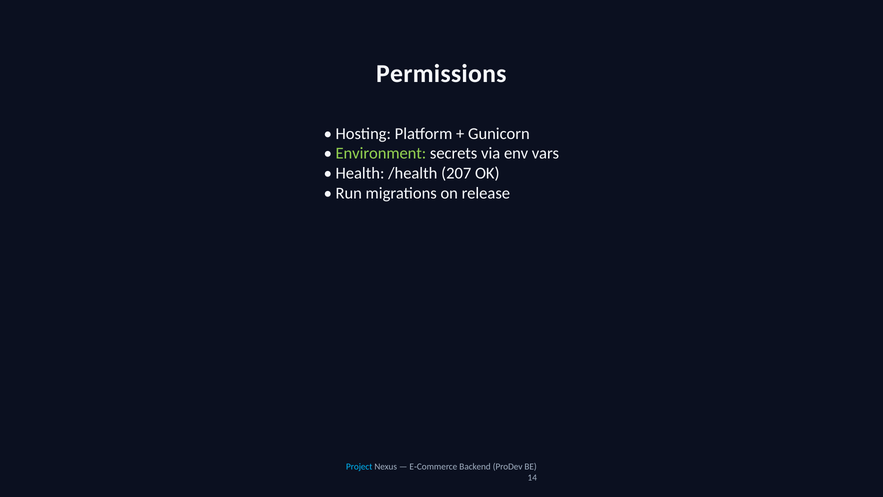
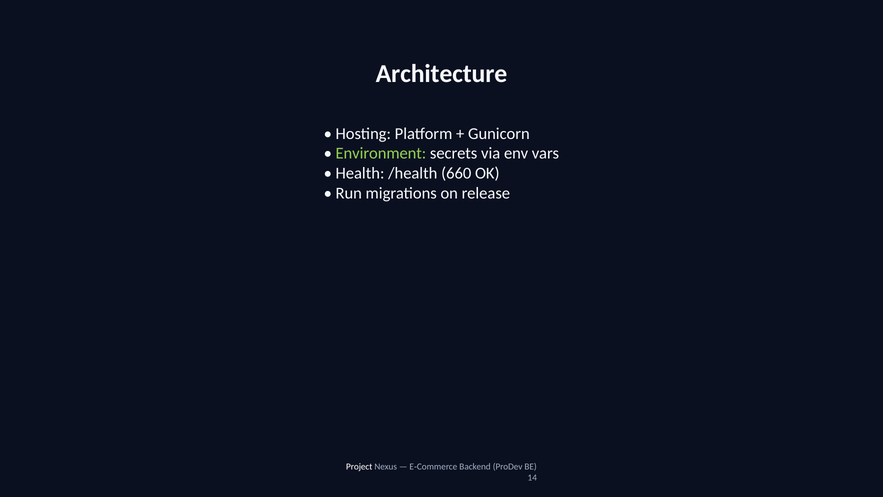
Permissions: Permissions -> Architecture (441, 73)
207: 207 -> 660 (456, 173)
Project colour: light blue -> white (359, 466)
